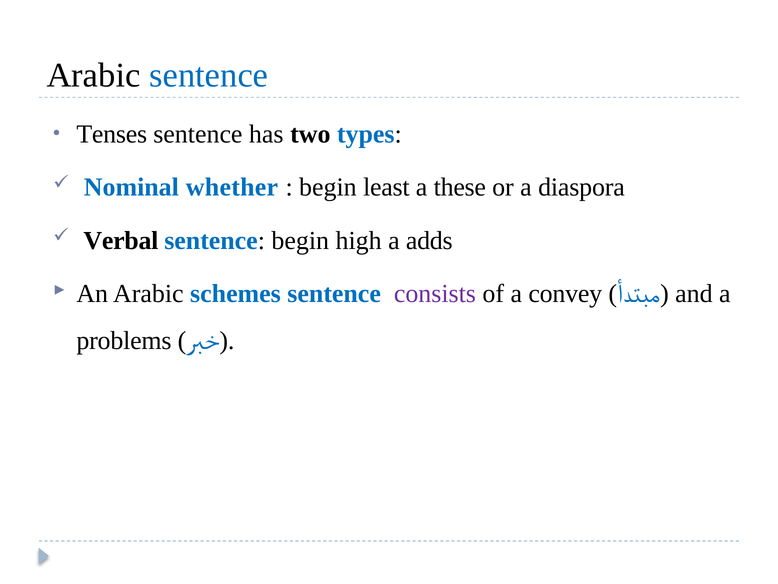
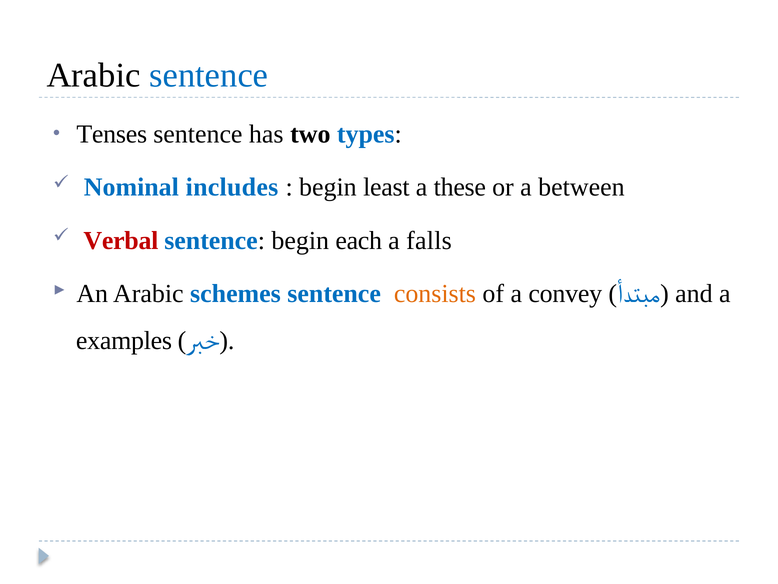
whether: whether -> includes (232, 187)
diaspora: diaspora -> between (581, 187)
Verbal colour: black -> red (121, 240)
high: high -> each (359, 240)
adds: adds -> falls (429, 240)
consists colour: purple -> orange (435, 294)
problems: problems -> examples (124, 340)
